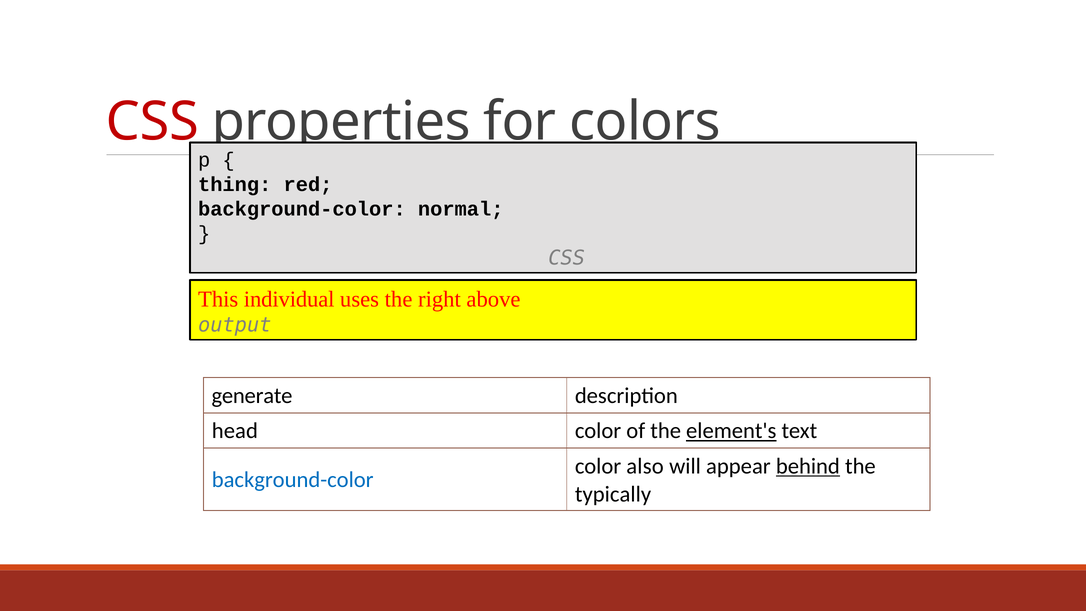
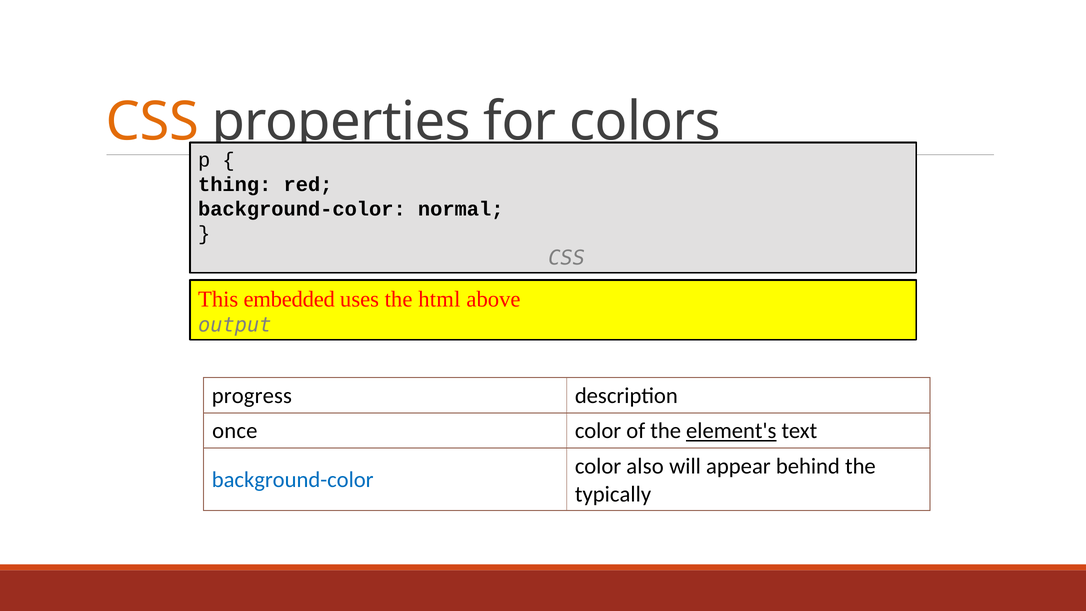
CSS colour: red -> orange (152, 122)
individual: individual -> embedded (289, 299)
right: right -> html (439, 299)
generate: generate -> progress (252, 396)
head: head -> once (235, 431)
behind underline: present -> none (808, 466)
